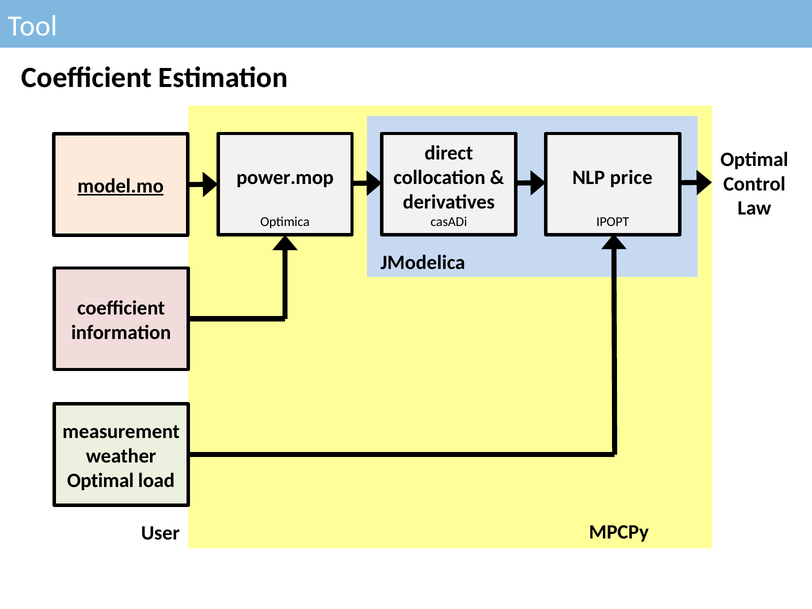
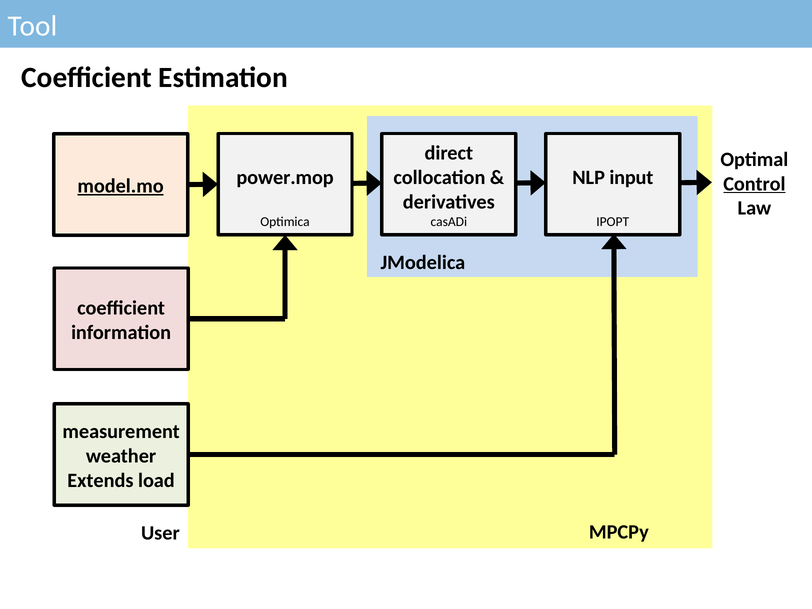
price: price -> input (631, 178)
Control underline: none -> present (754, 184)
Optimal: Optimal -> Extends (100, 480)
